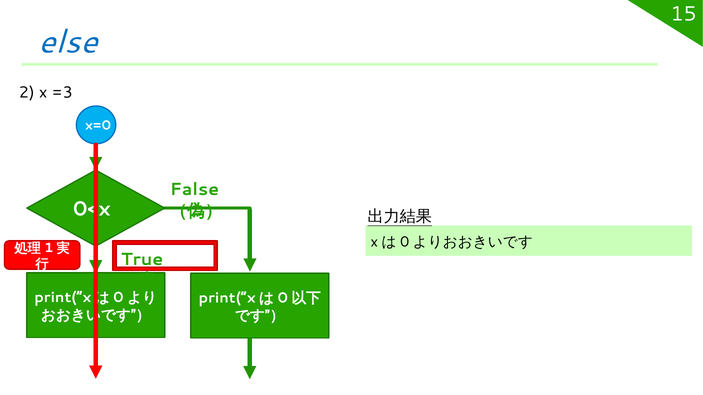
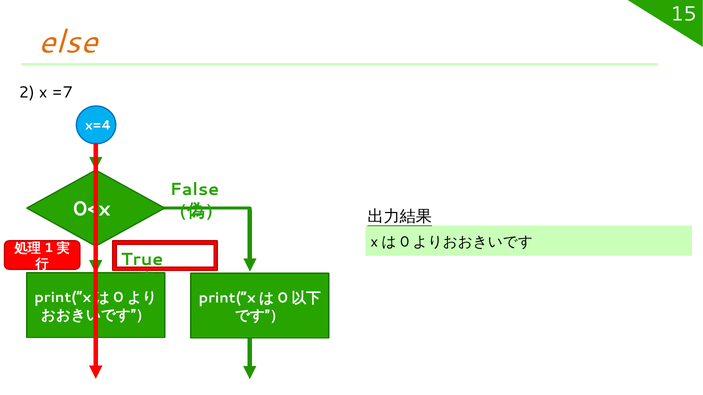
else colour: blue -> orange (68, 42)
=3: =3 -> =7 (62, 93)
x=0: x=0 -> x=4 (98, 126)
